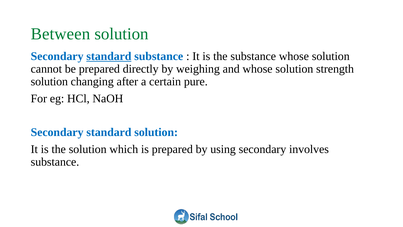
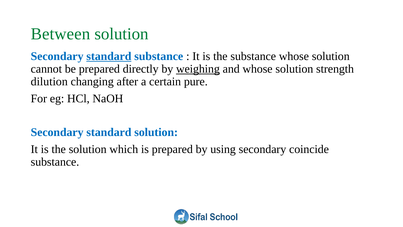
weighing underline: none -> present (198, 69)
solution: solution -> dilution (49, 82)
involves: involves -> coincide (309, 149)
